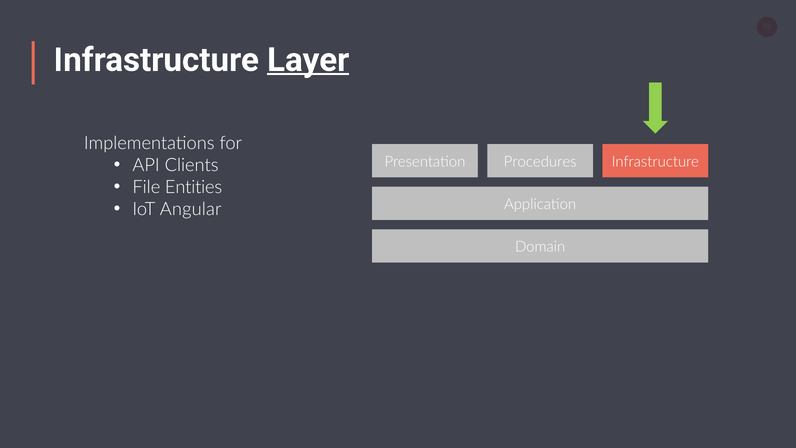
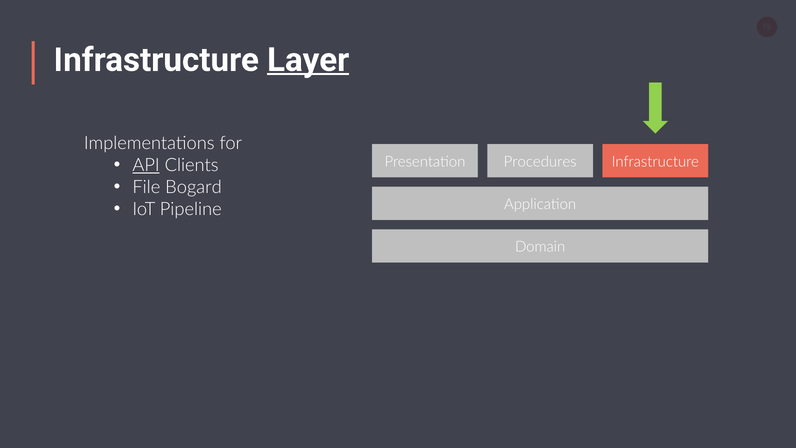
API underline: none -> present (146, 165)
Entities: Entities -> Bogard (193, 187)
Angular: Angular -> Pipeline (191, 209)
